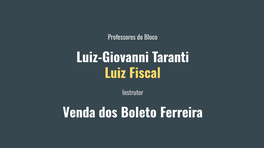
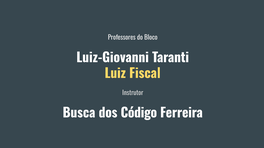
Venda: Venda -> Busca (79, 113)
Boleto: Boleto -> Código (139, 113)
